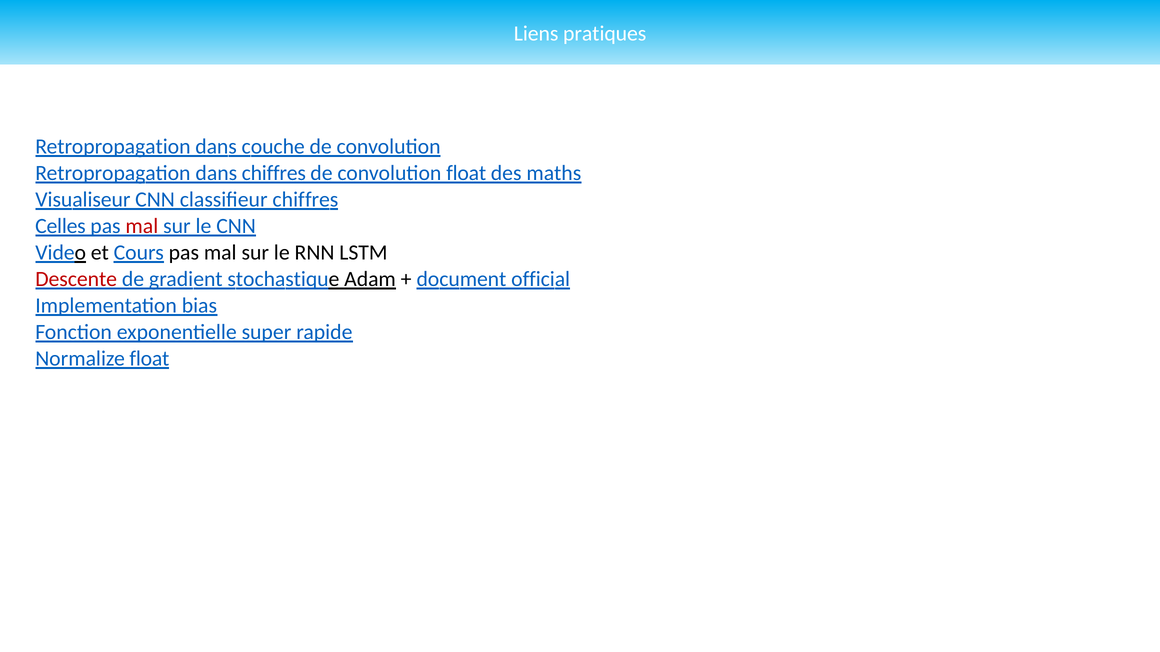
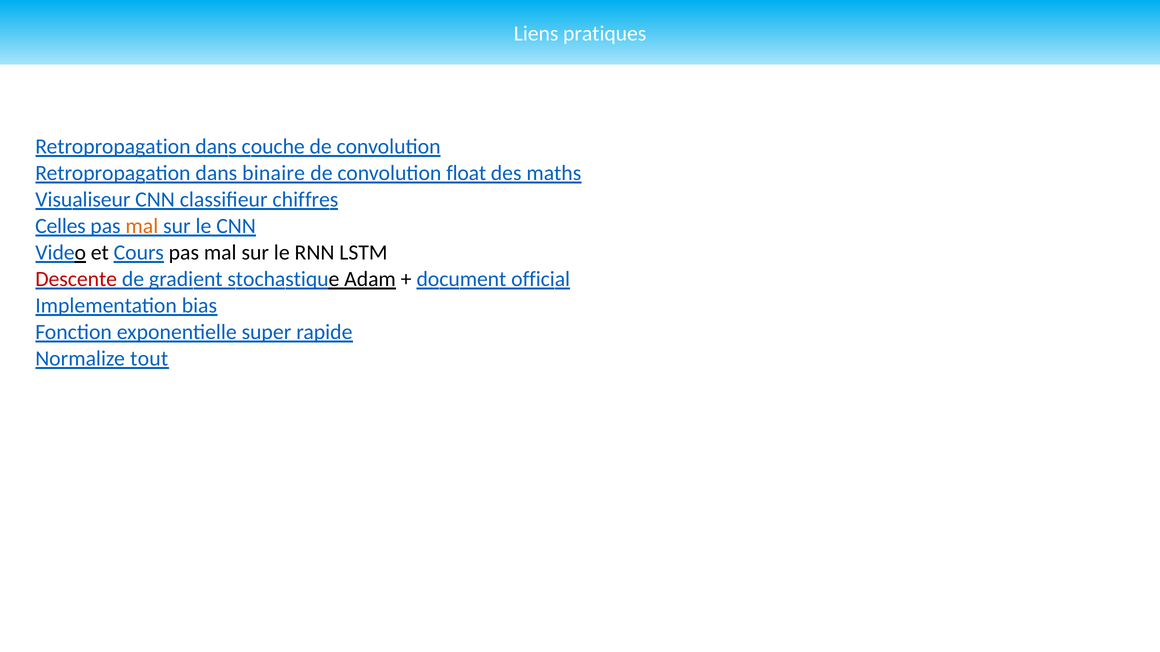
dans chiffres: chiffres -> binaire (274, 173)
mal colour: red -> orange (142, 226)
Normalize float: float -> tout (149, 359)
